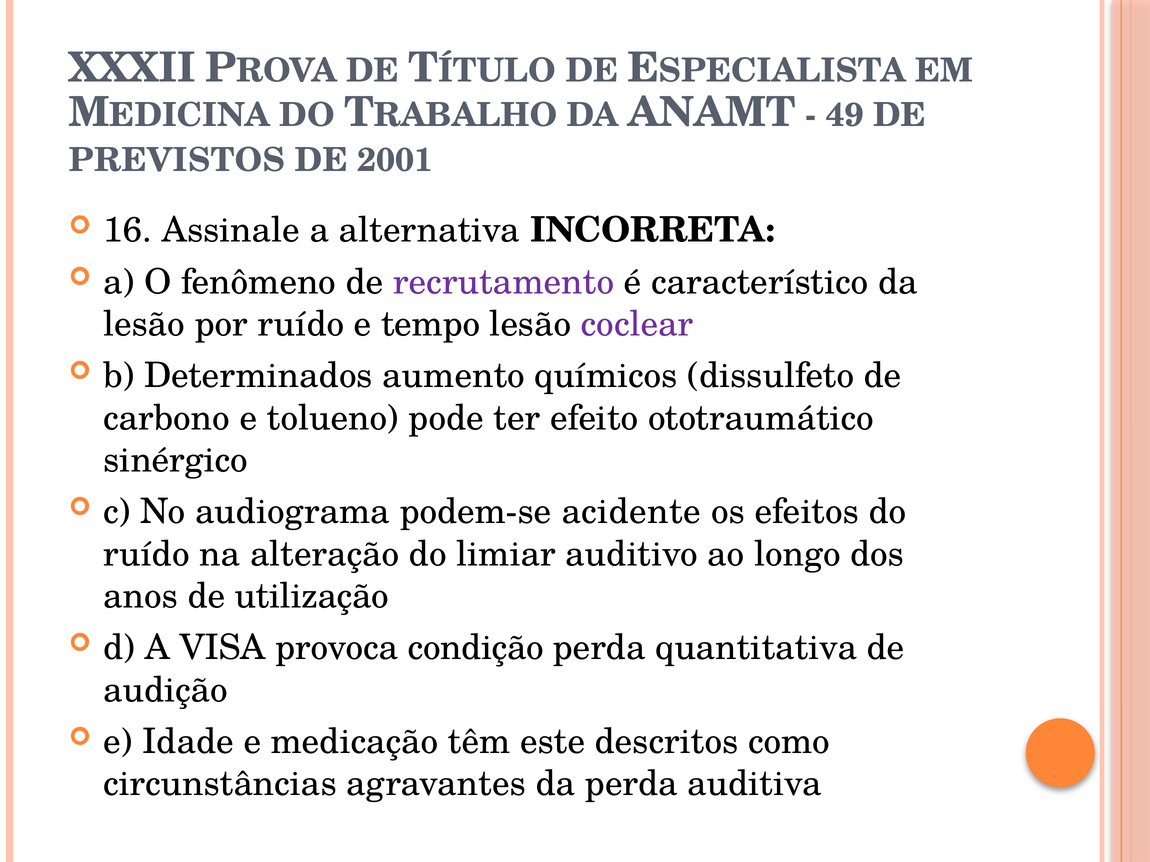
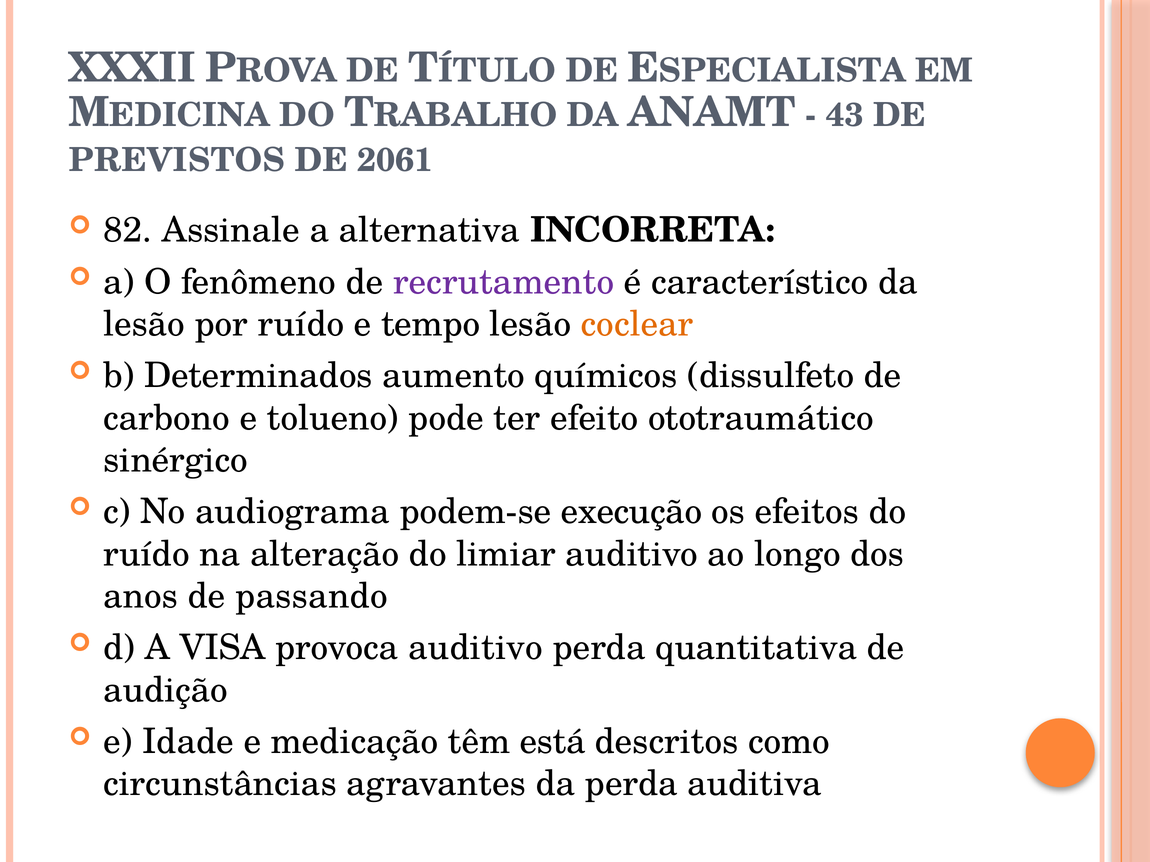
49: 49 -> 43 (845, 116)
2001: 2001 -> 2061 (395, 160)
16: 16 -> 82 (128, 230)
coclear colour: purple -> orange (637, 324)
acidente: acidente -> execução (631, 512)
utilização: utilização -> passando (312, 596)
provoca condição: condição -> auditivo (476, 648)
este: este -> está (553, 742)
